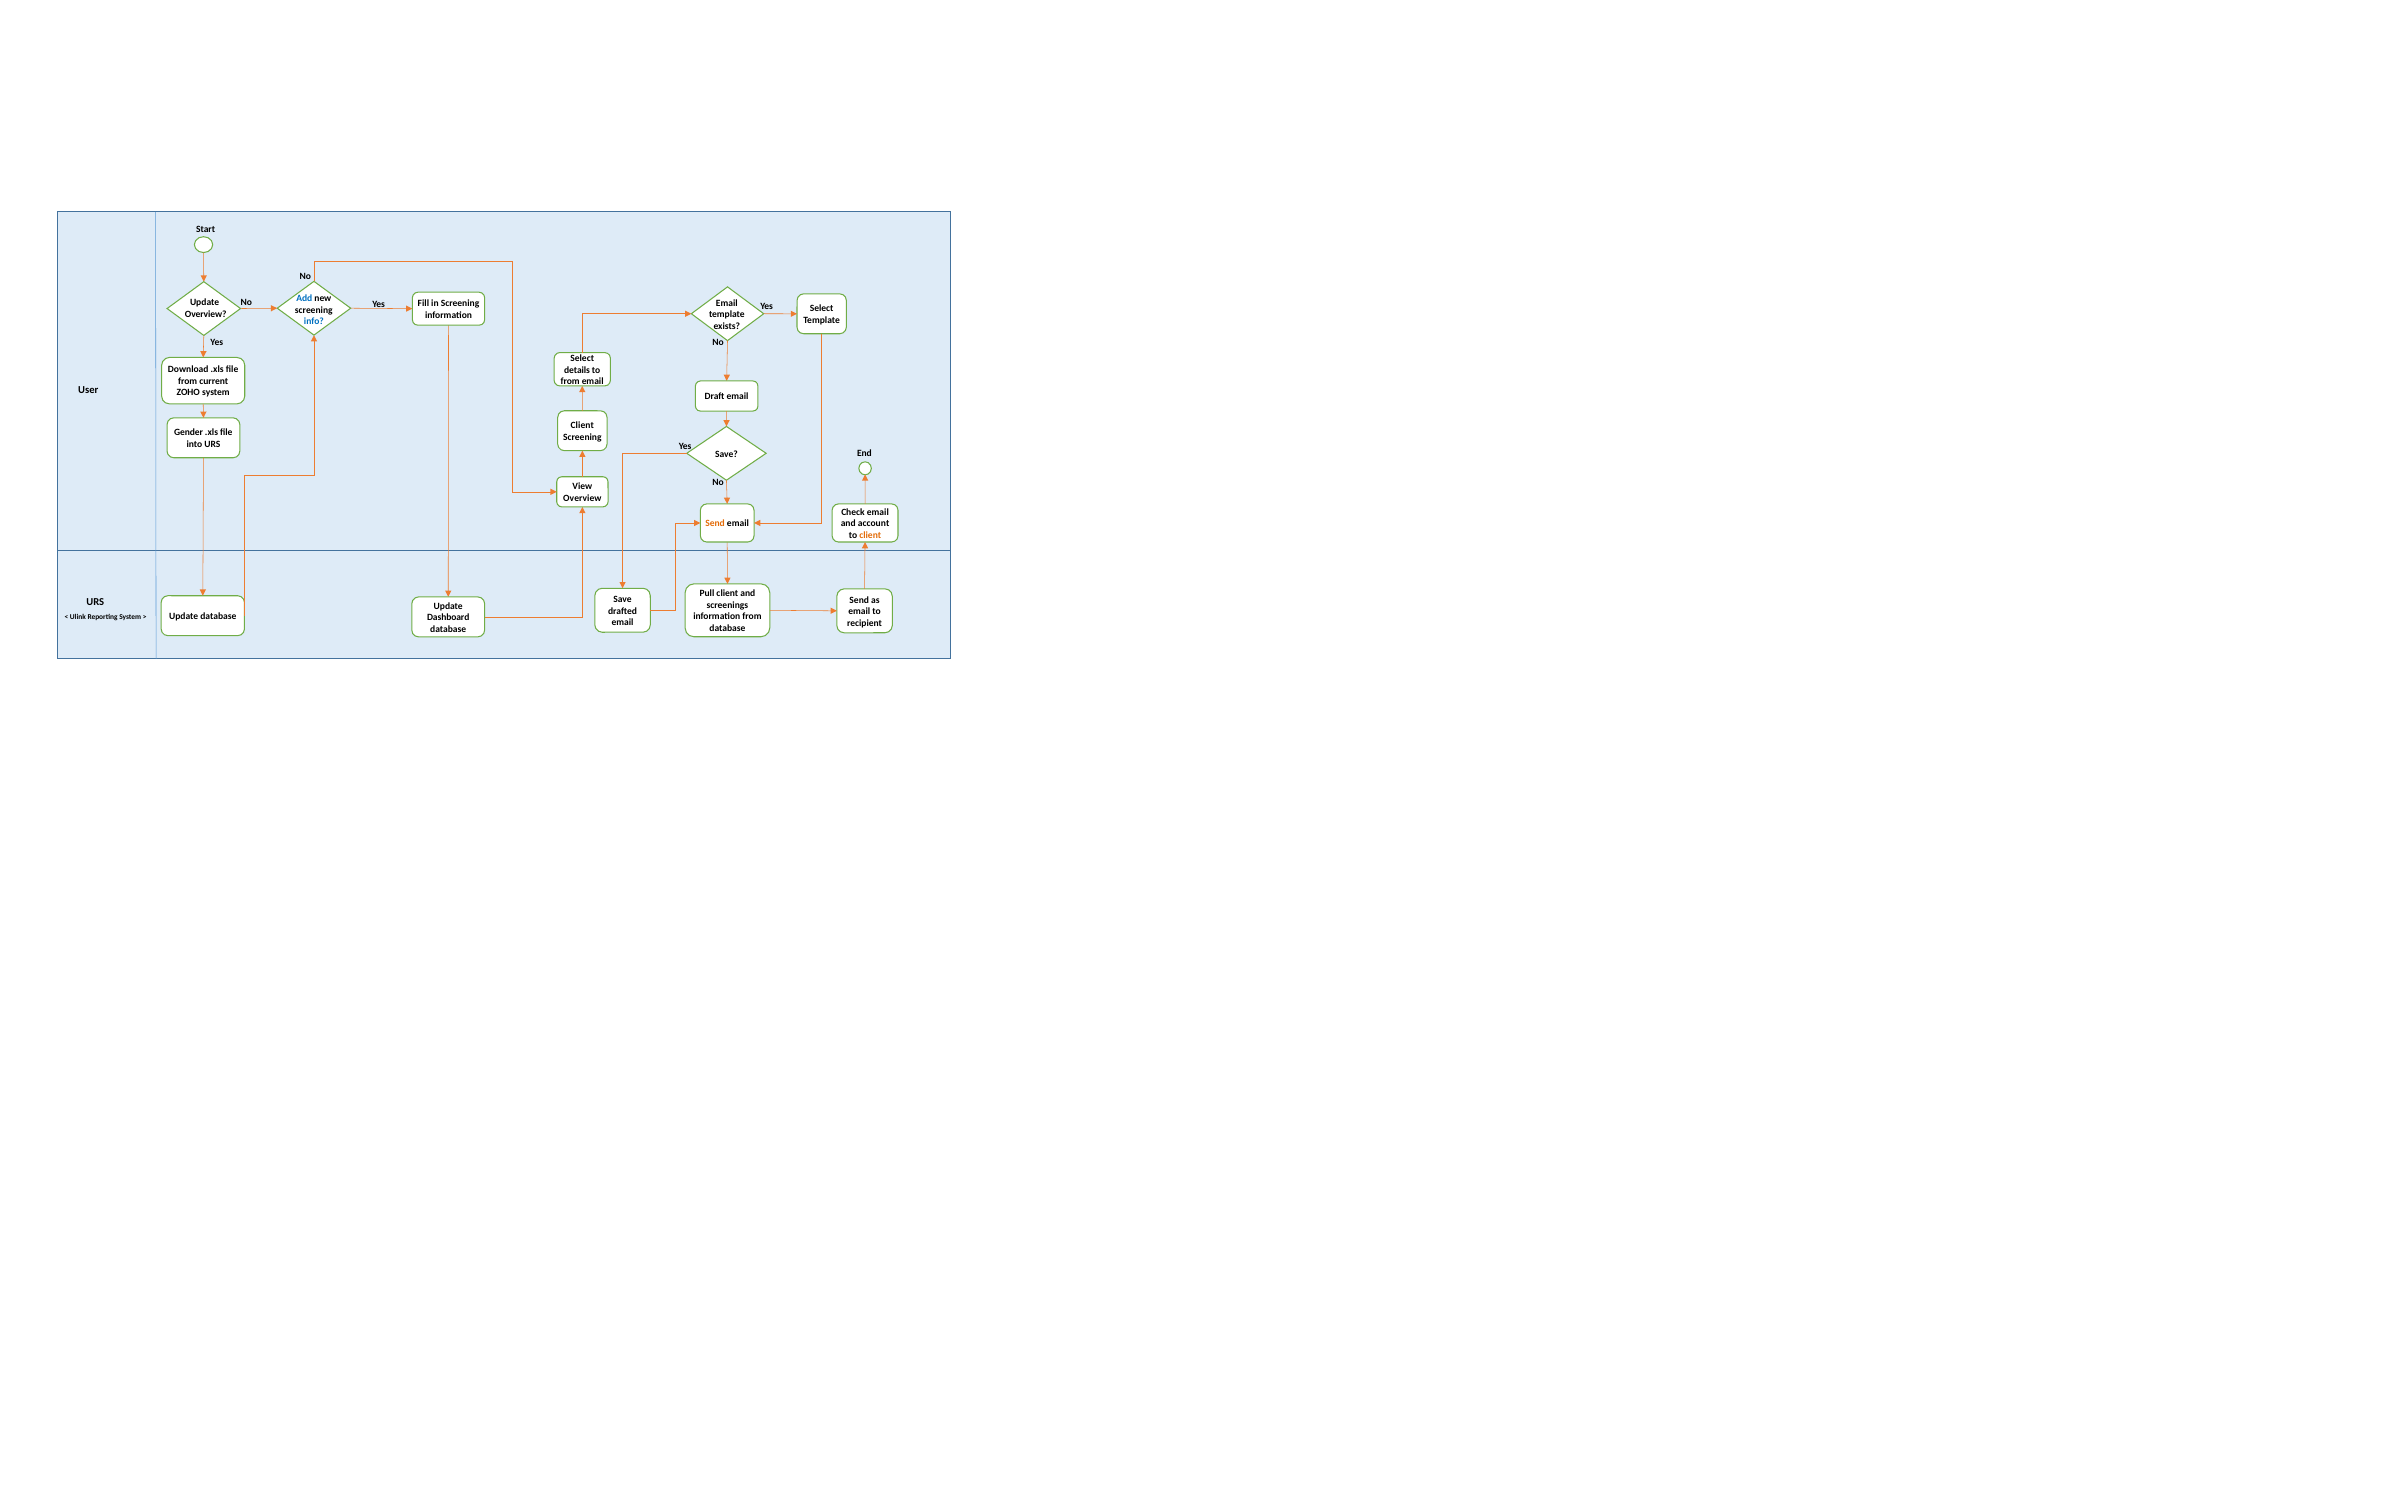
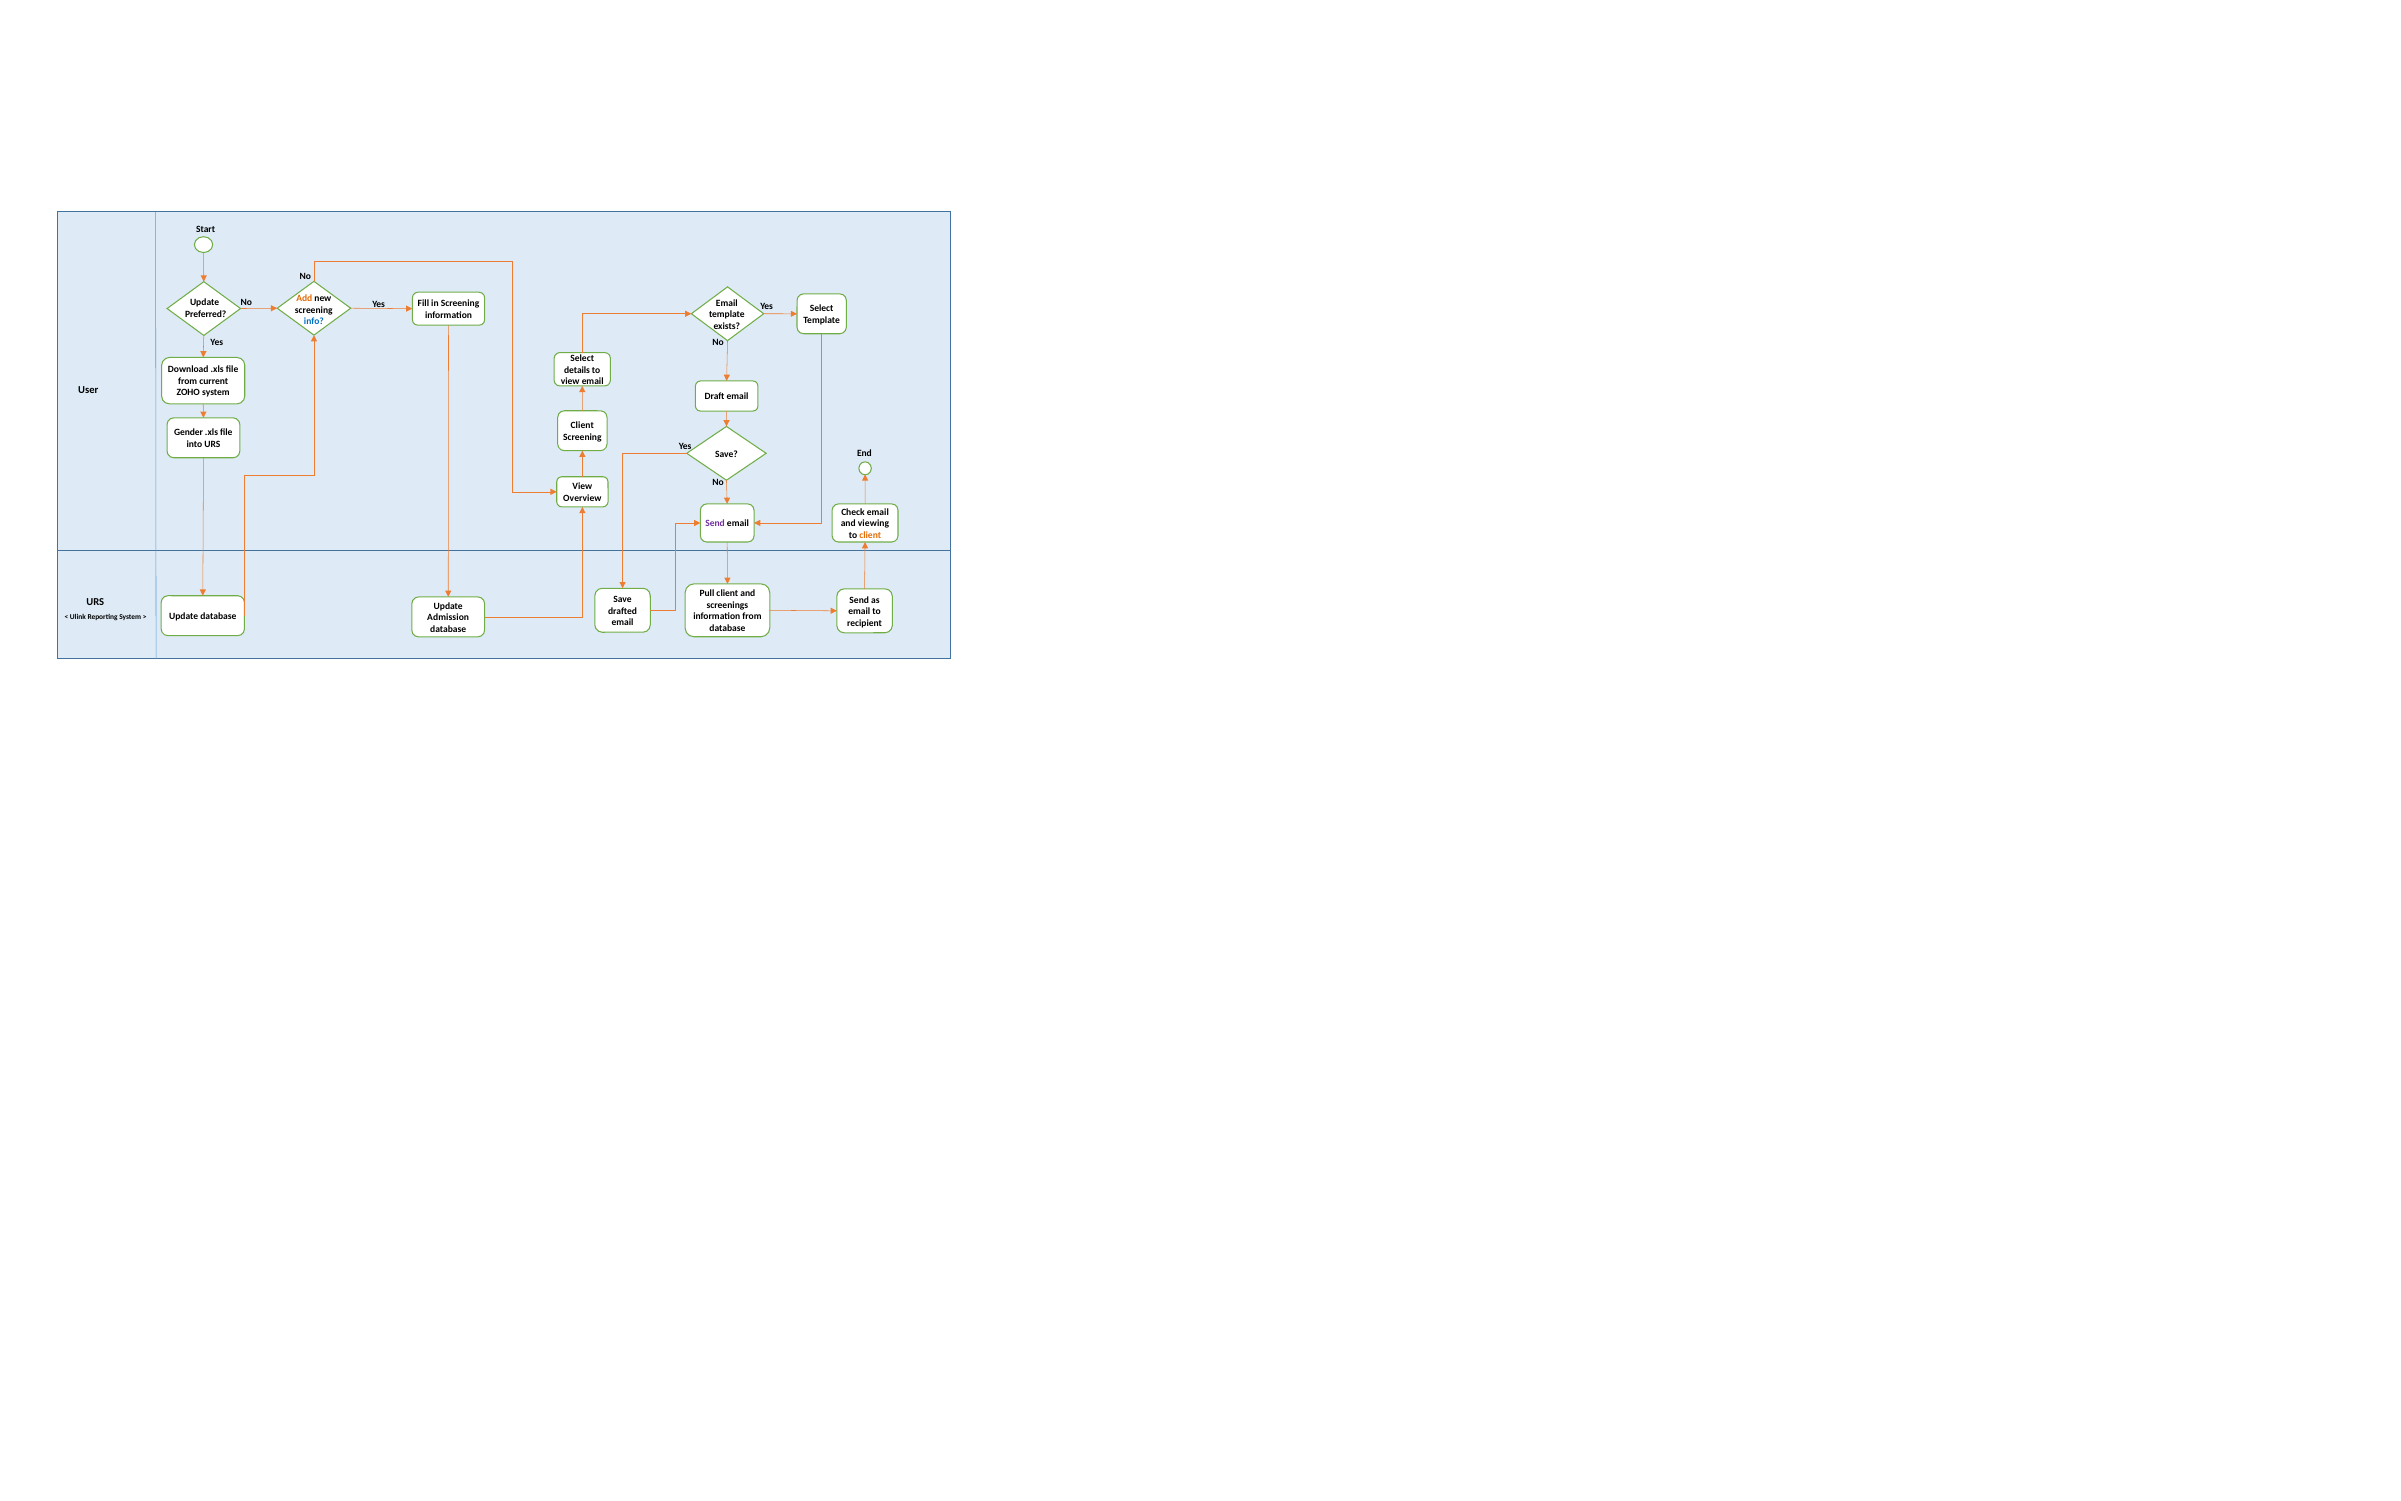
Add colour: blue -> orange (304, 299)
Overview: Overview -> Preferred (206, 314)
from: from -> view (570, 381)
Send colour: orange -> purple (715, 524)
account: account -> viewing (874, 524)
Dashboard: Dashboard -> Admission (448, 617)
